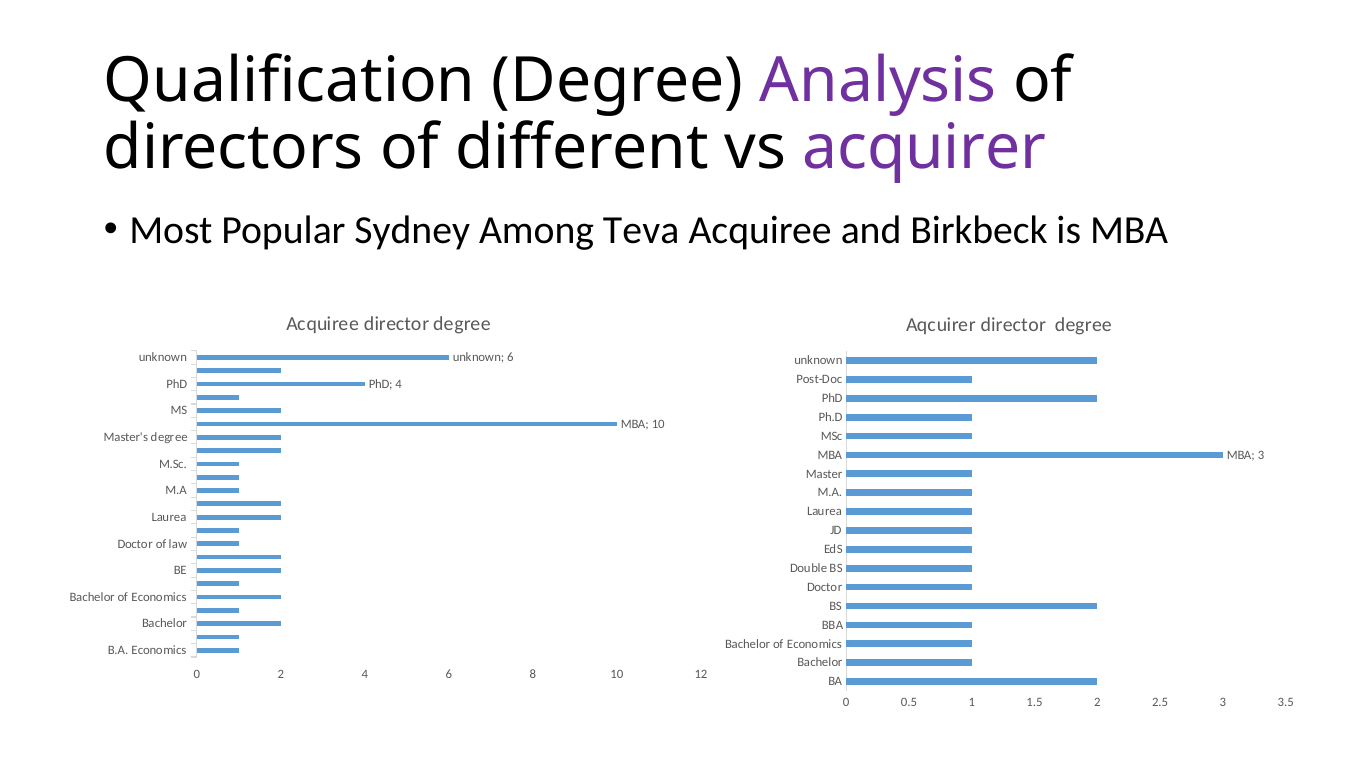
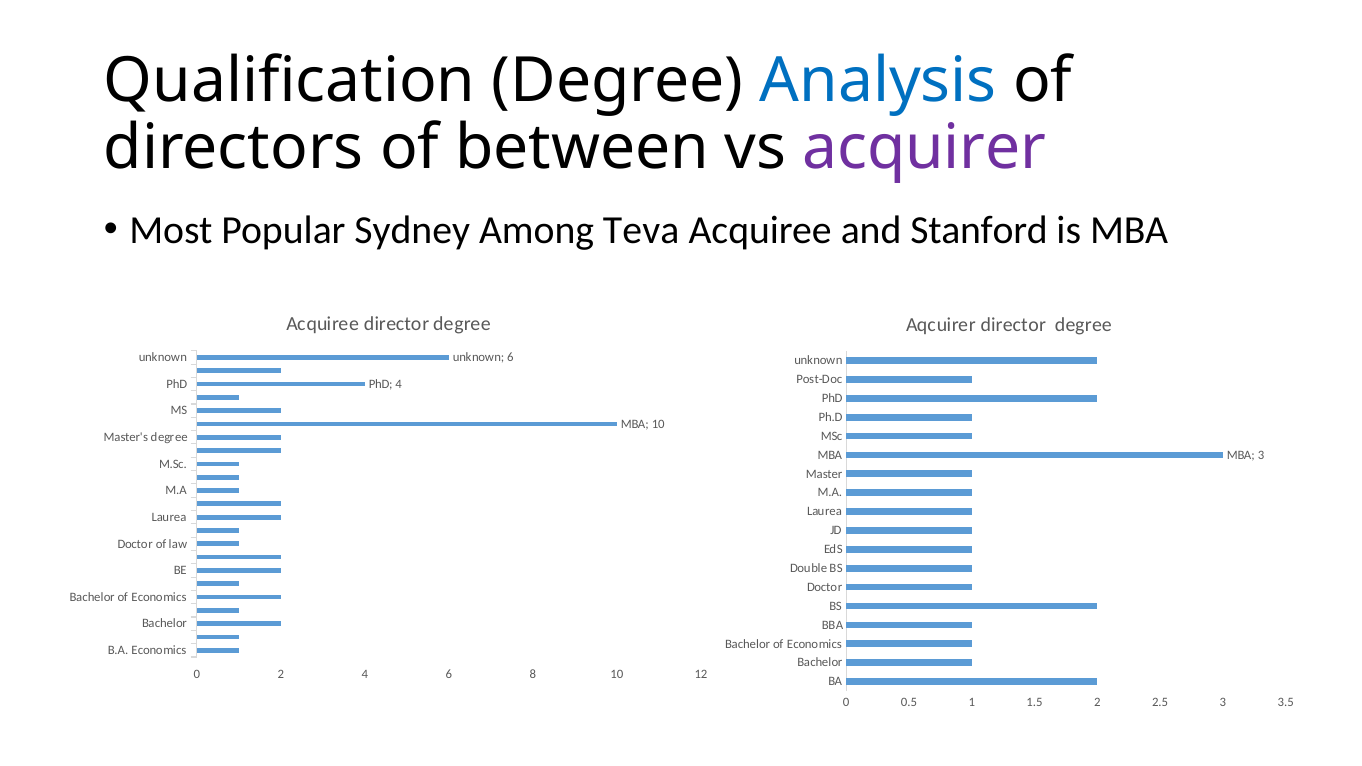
Analysis colour: purple -> blue (878, 81)
different: different -> between (582, 148)
Birkbeck: Birkbeck -> Stanford (979, 230)
